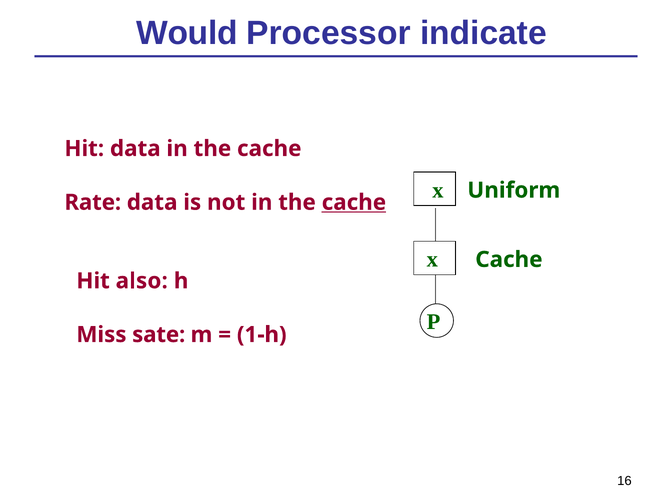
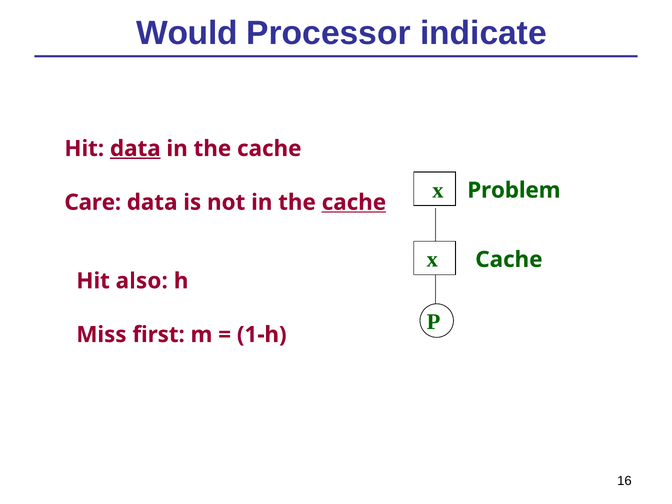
data underline: none -> present (135, 149)
Uniform: Uniform -> Problem (514, 190)
Rate: Rate -> Care (93, 202)
sate: sate -> first (159, 335)
